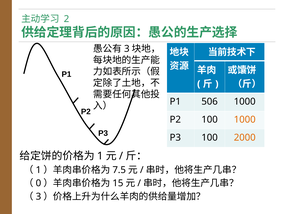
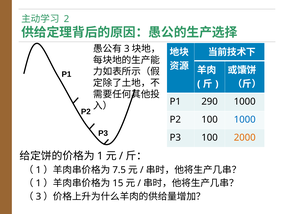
506: 506 -> 290 (210, 102)
1000 colour: orange -> blue (245, 120)
0: 0 -> 1 (38, 184)
